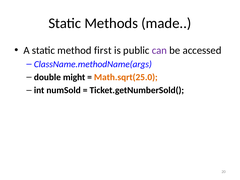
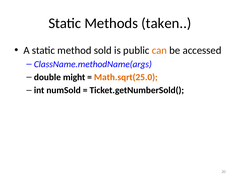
made: made -> taken (166, 23)
first: first -> sold (103, 50)
can colour: purple -> orange (159, 50)
